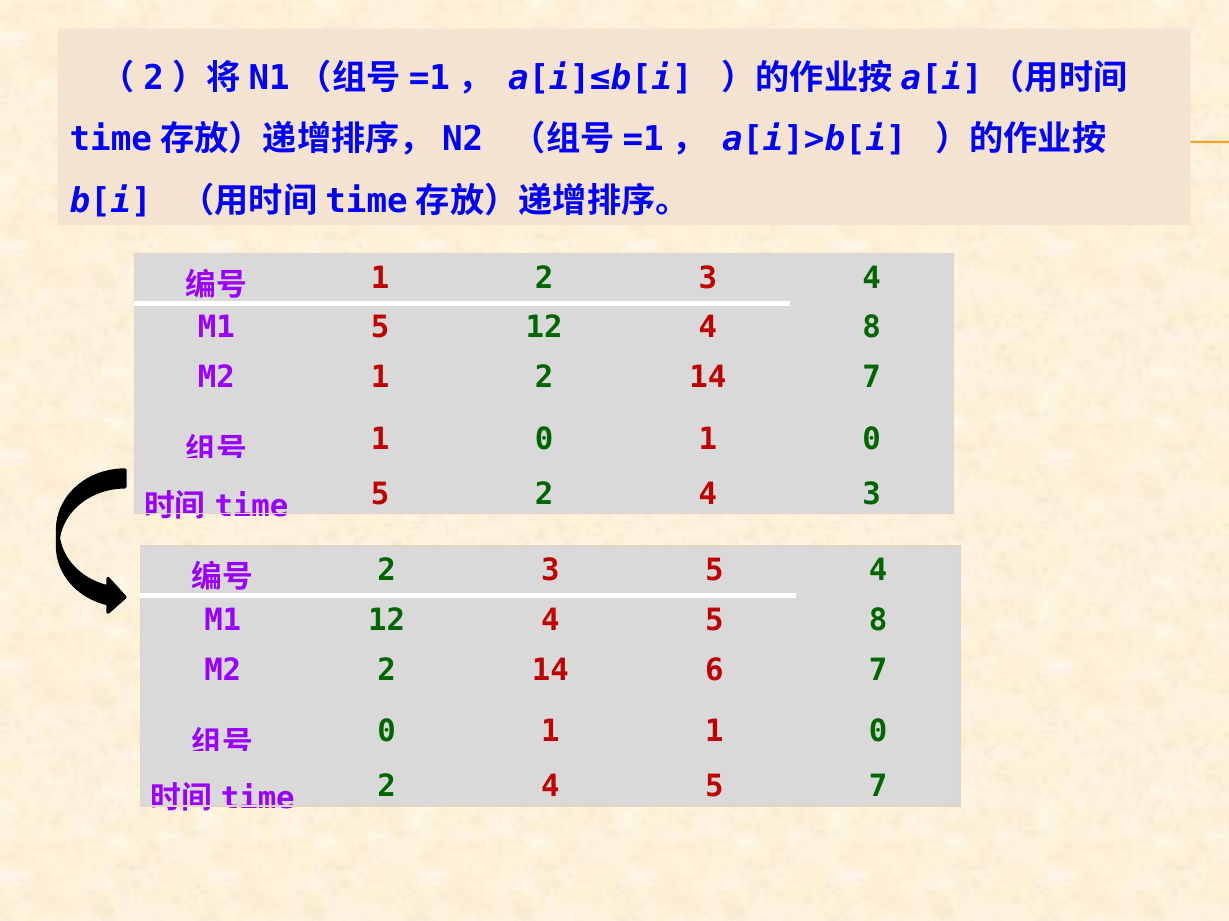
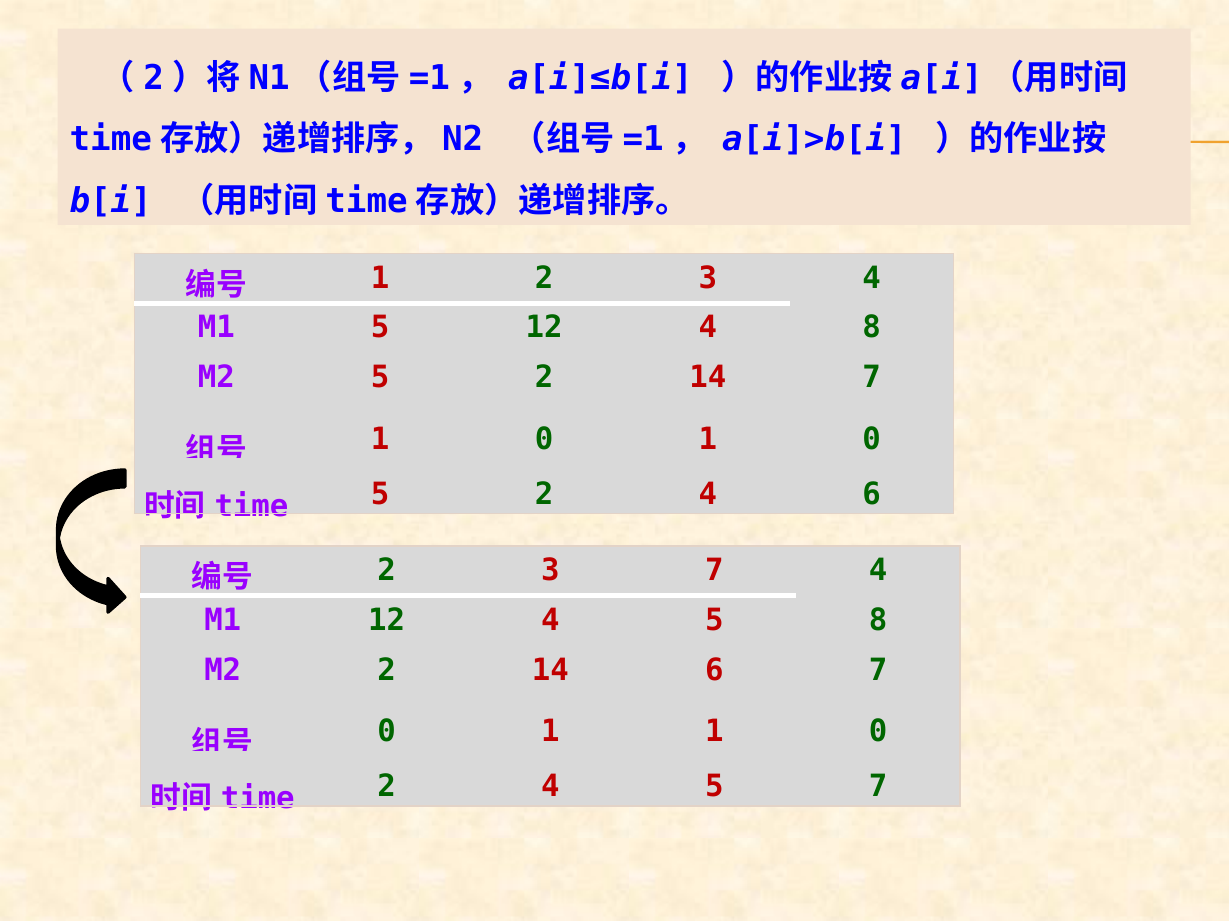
M2 1: 1 -> 5 (380, 378)
4 3: 3 -> 6 (872, 495)
3 5: 5 -> 7 (714, 571)
